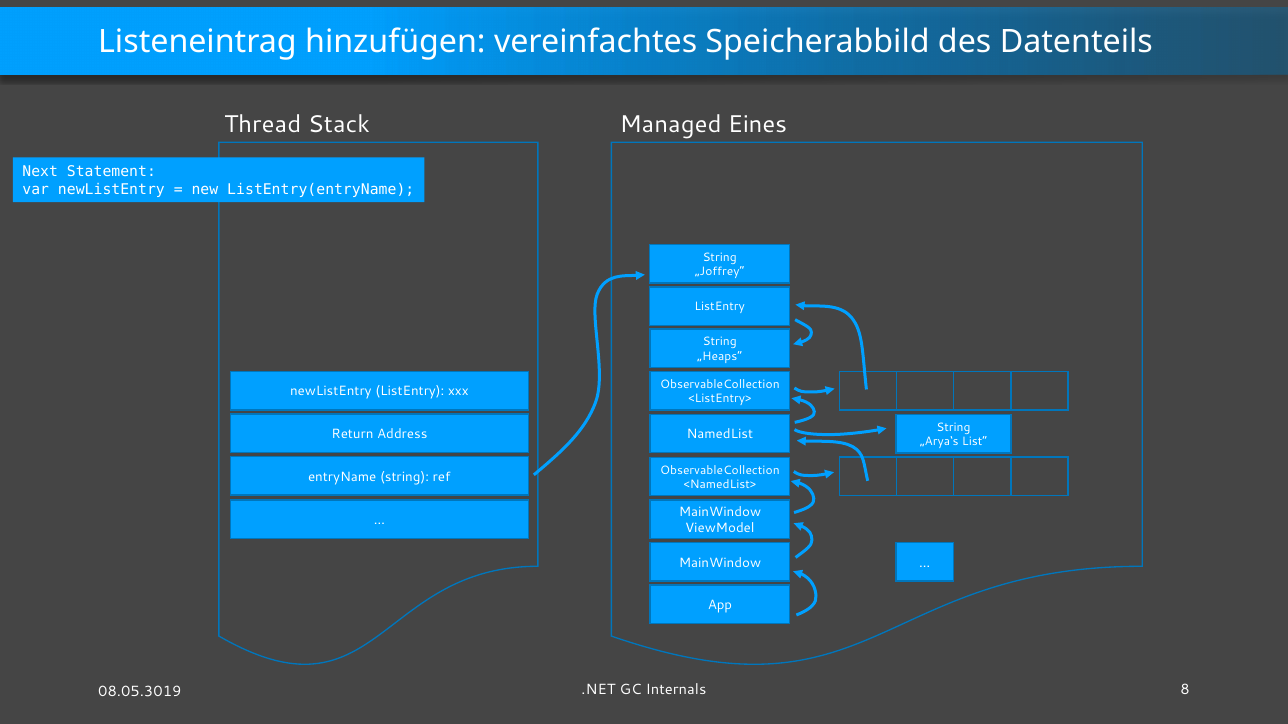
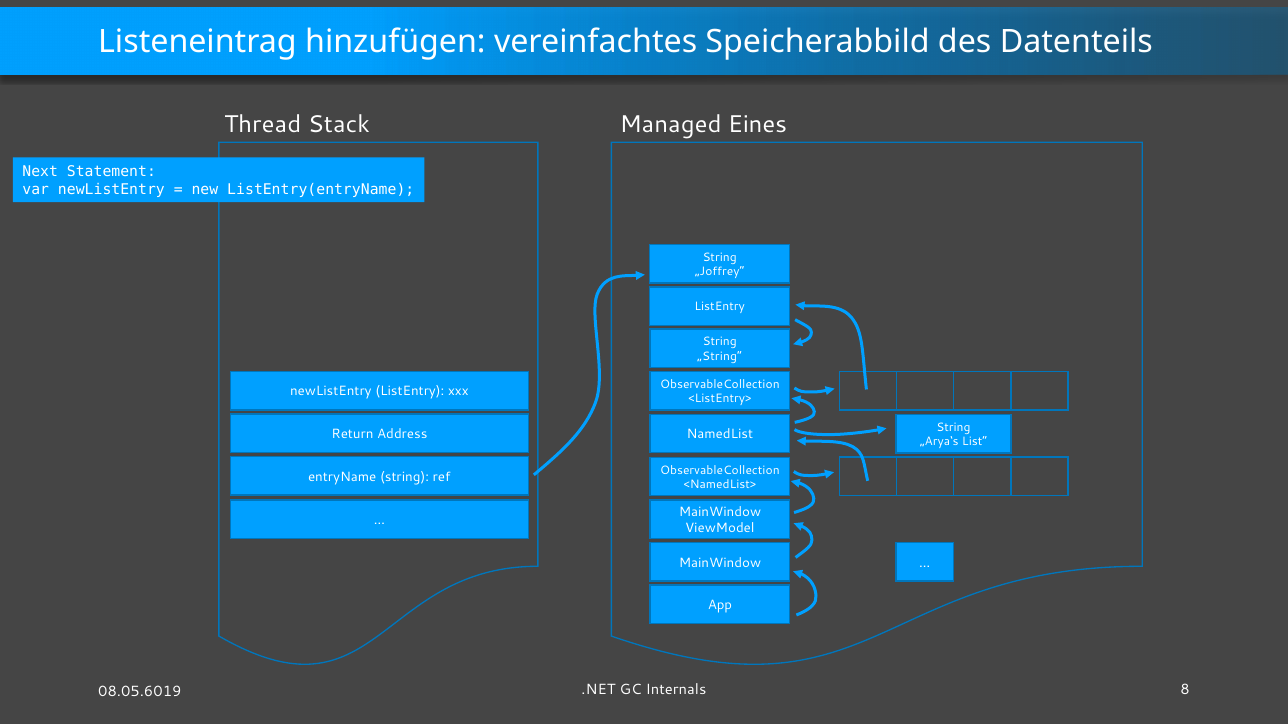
„Heaps“: „Heaps“ -> „String“ (720, 357)
08.05.3019: 08.05.3019 -> 08.05.6019 (140, 692)
